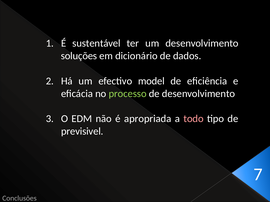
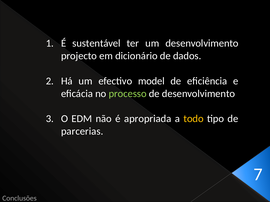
soluções: soluções -> projecto (79, 56)
todo colour: pink -> yellow (194, 119)
previsivel: previsivel -> parcerias (82, 132)
